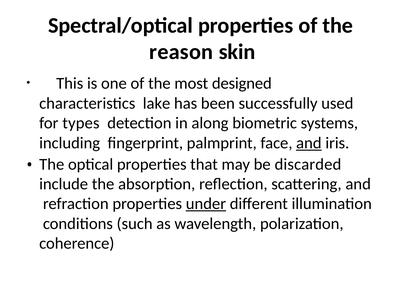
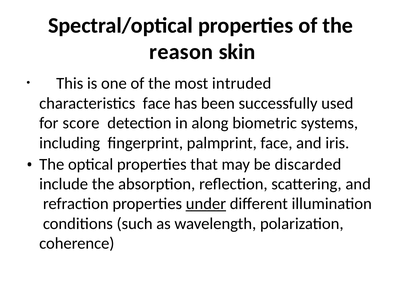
designed: designed -> intruded (242, 84)
characteristics lake: lake -> face (157, 104)
types: types -> score (81, 123)
and underline: present -> none (309, 143)
